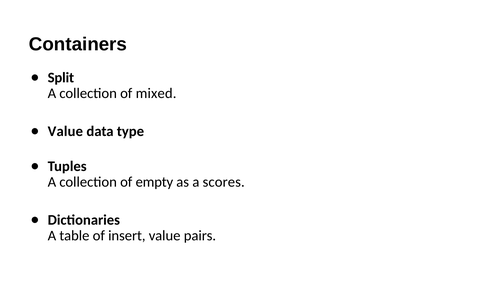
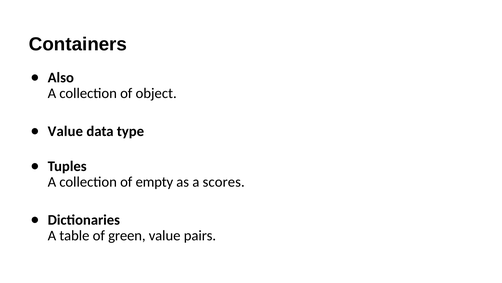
Split: Split -> Also (61, 77)
mixed: mixed -> object (156, 93)
insert: insert -> green (127, 235)
